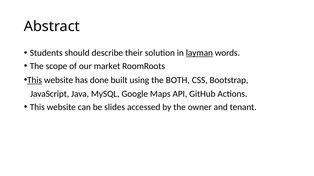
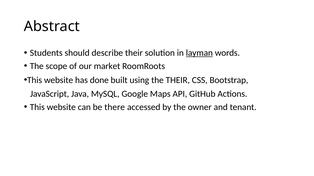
This underline: present -> none (35, 80)
the BOTH: BOTH -> THEIR (178, 80)
slides: slides -> there (115, 107)
